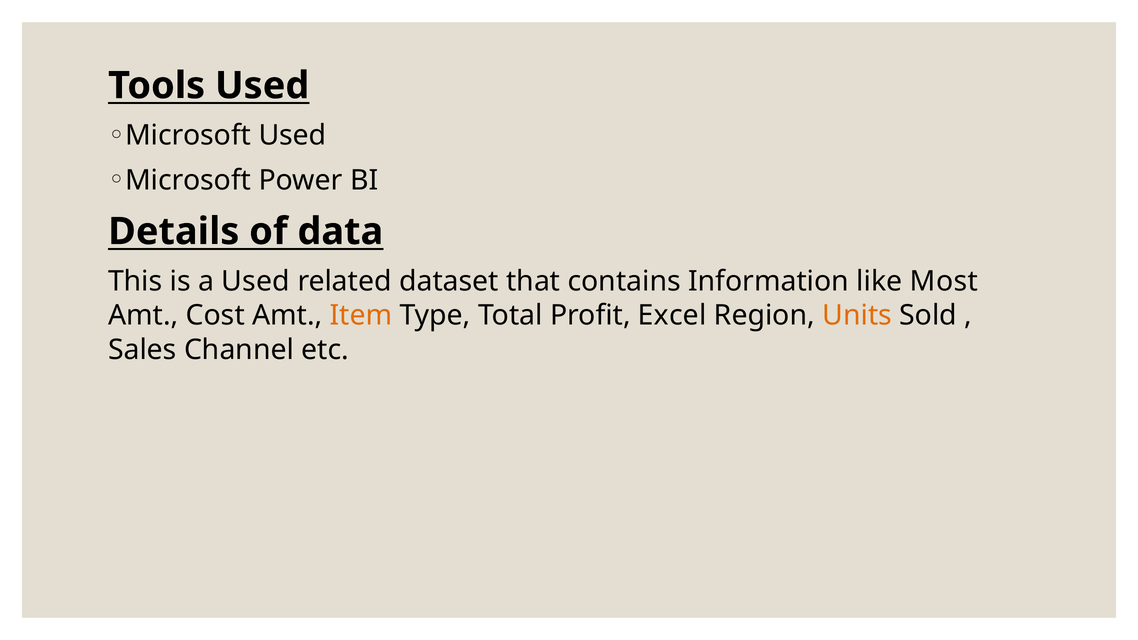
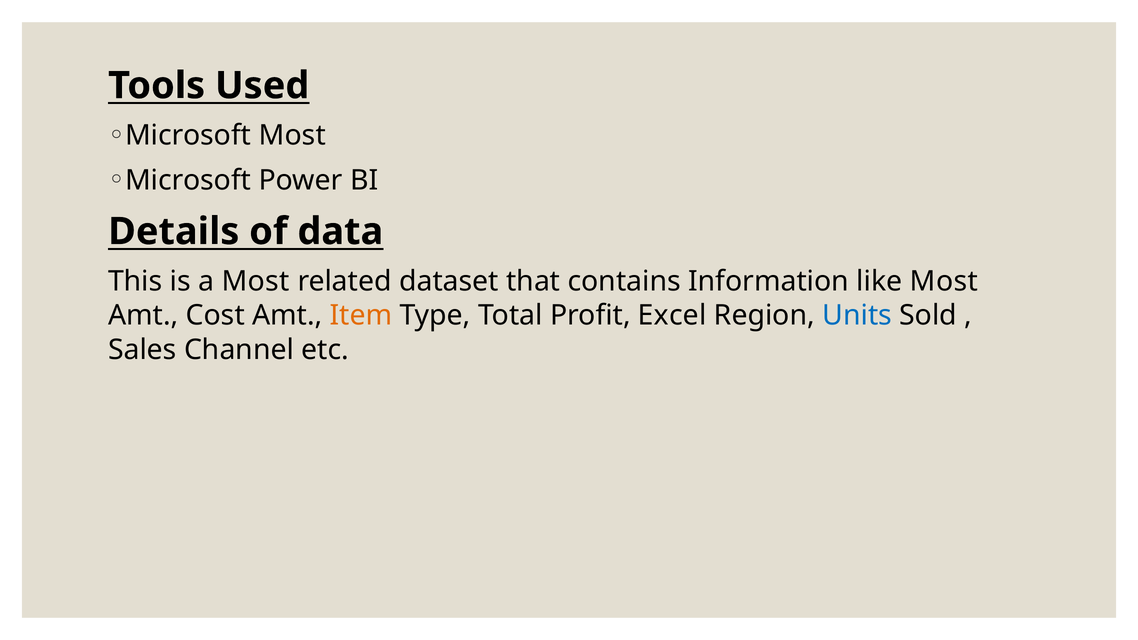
Microsoft Used: Used -> Most (292, 136)
a Used: Used -> Most (256, 281)
Units colour: orange -> blue (857, 316)
